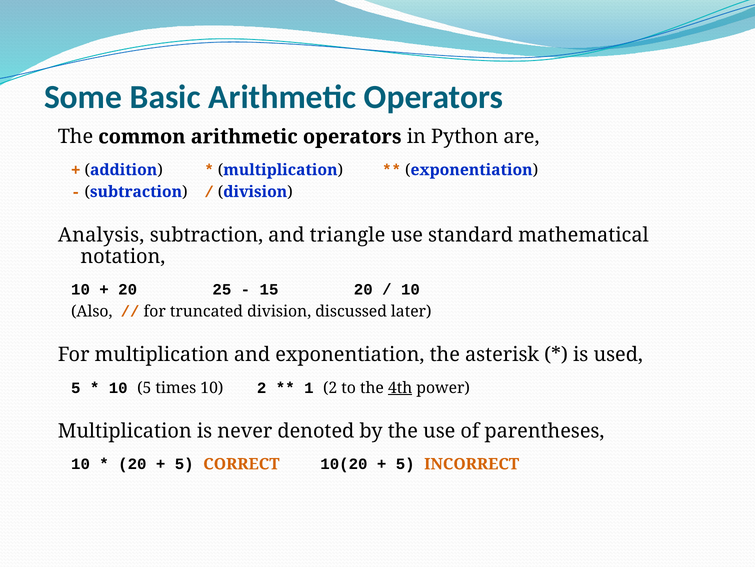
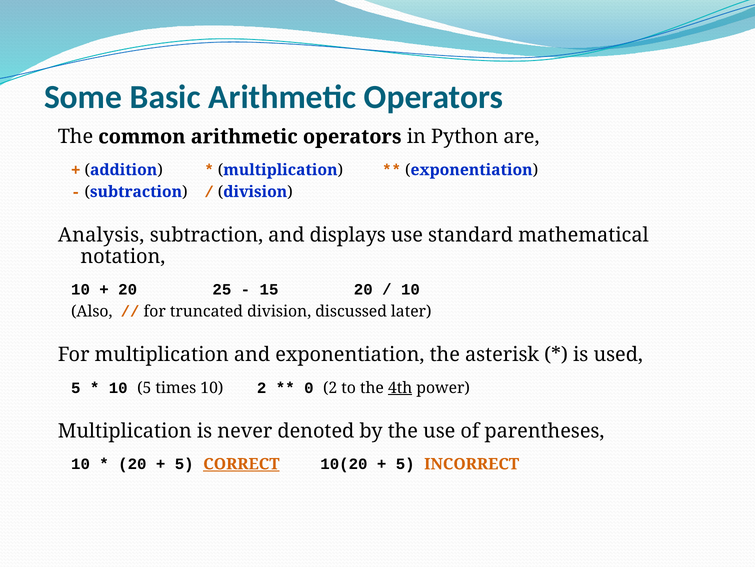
triangle: triangle -> displays (348, 235)
1: 1 -> 0 (309, 387)
CORRECT underline: none -> present (241, 464)
